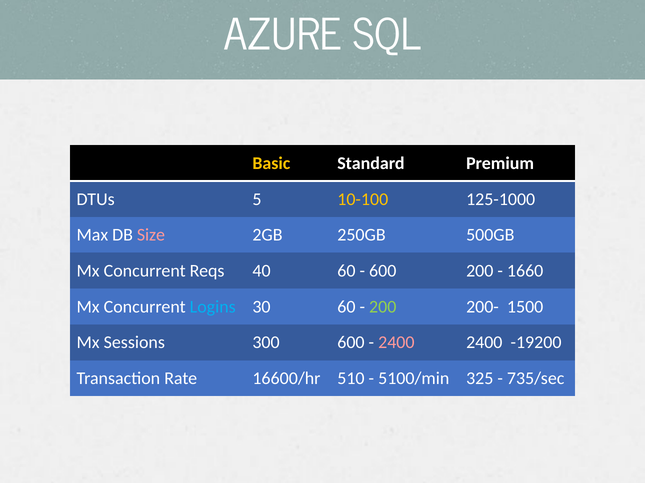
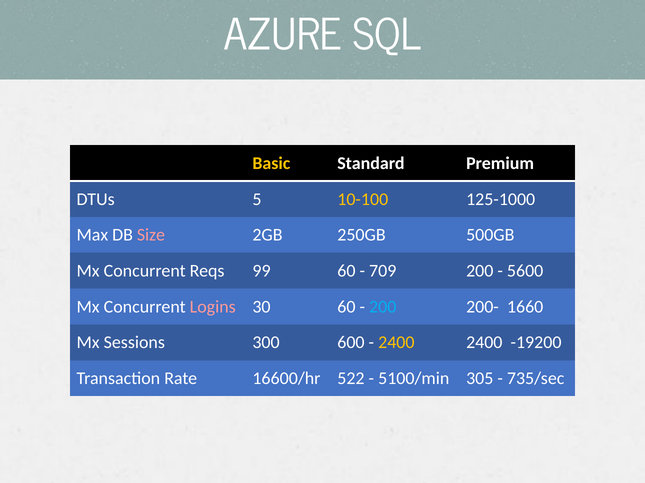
40: 40 -> 99 (262, 271)
600: 600 -> 709 (383, 271)
1660: 1660 -> 5600 (525, 271)
Logins colour: light blue -> pink (213, 307)
200 colour: light green -> light blue (383, 307)
1500: 1500 -> 1660 (525, 307)
2400 colour: pink -> yellow (396, 343)
510: 510 -> 522 (351, 379)
325: 325 -> 305 (480, 379)
